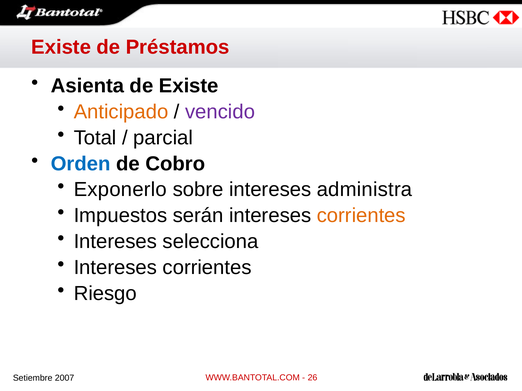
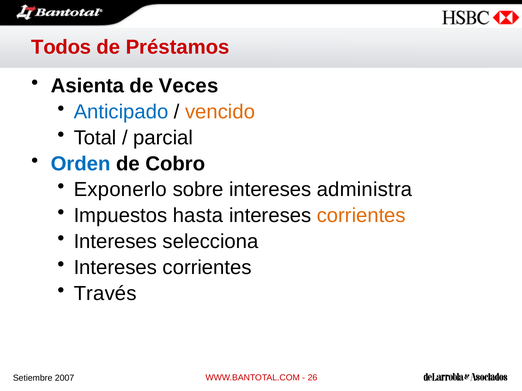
Existe: Existe -> Todos (61, 47)
de Existe: Existe -> Veces (189, 86)
Anticipado colour: orange -> blue (121, 112)
vencido colour: purple -> orange (220, 112)
serán: serán -> hasta (198, 216)
Riesgo: Riesgo -> Través (105, 294)
